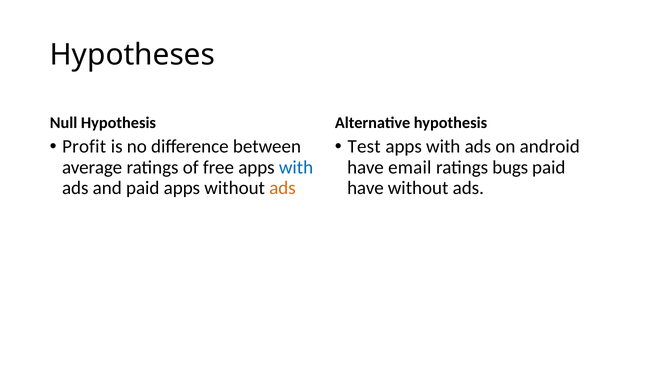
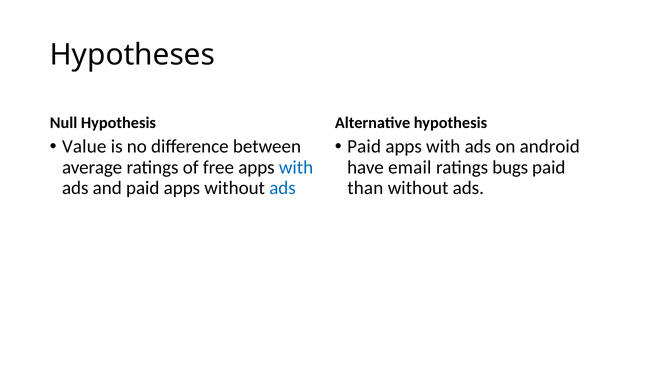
Profit: Profit -> Value (84, 147)
Test: Test -> Paid (364, 147)
ads colour: orange -> blue (283, 188)
have: have -> than (365, 188)
